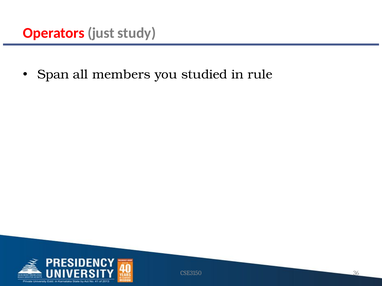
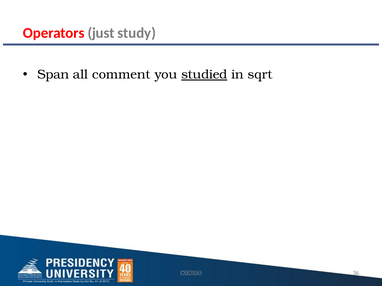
members: members -> comment (121, 75)
studied underline: none -> present (204, 75)
rule: rule -> sqrt (260, 75)
